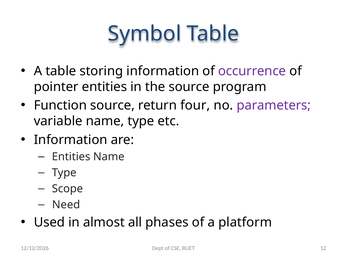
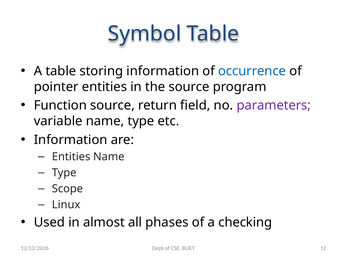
occurrence colour: purple -> blue (252, 71)
four: four -> field (195, 106)
Need: Need -> Linux (66, 205)
platform: platform -> checking (245, 223)
